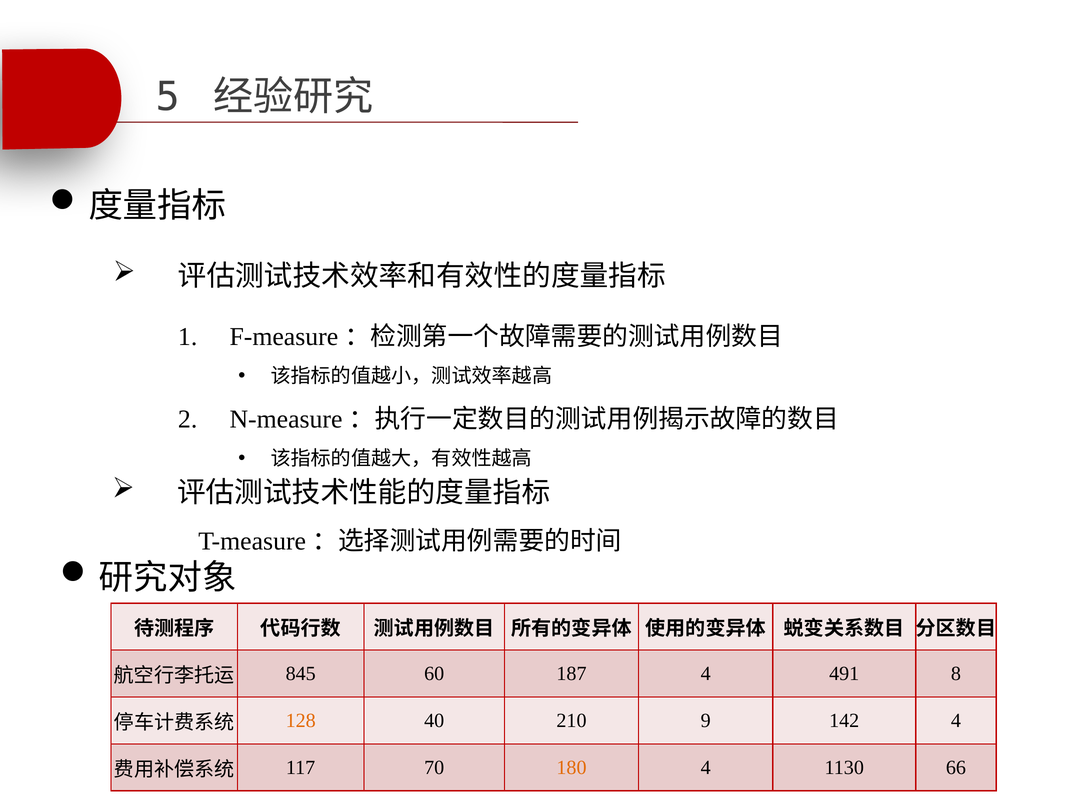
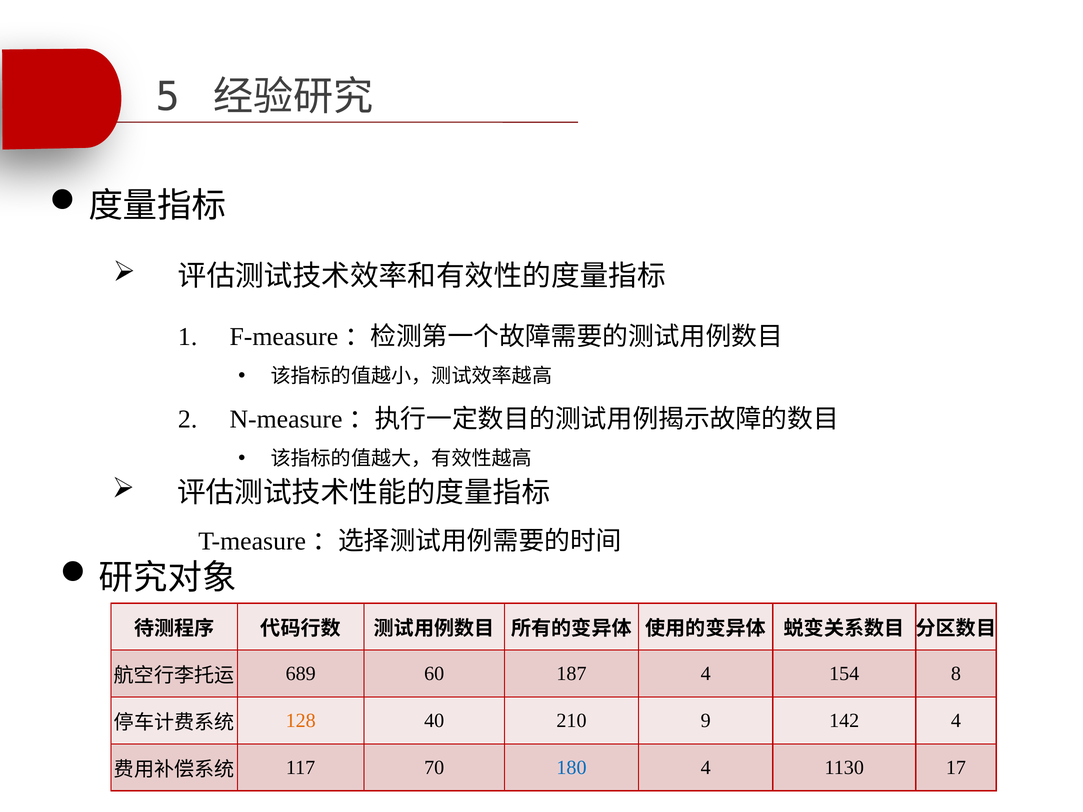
845: 845 -> 689 (301, 674)
491: 491 -> 154 (844, 674)
180 colour: orange -> blue (571, 768)
66: 66 -> 17 (956, 768)
